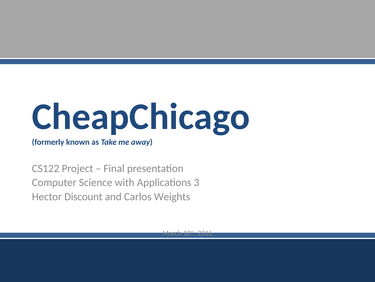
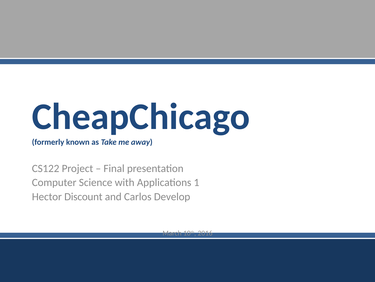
3: 3 -> 1 (197, 182)
Weights: Weights -> Develop (172, 196)
